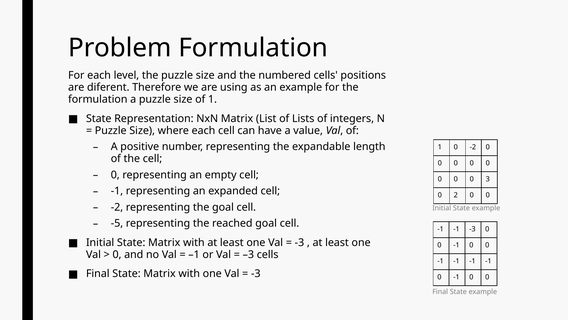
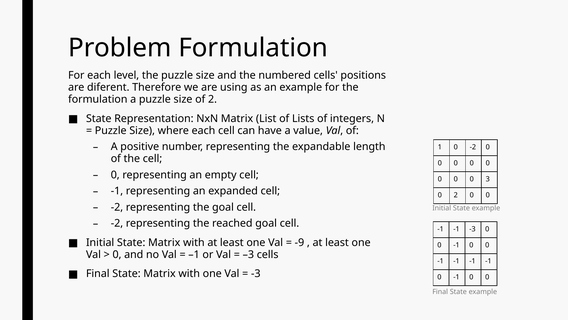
of 1: 1 -> 2 (212, 99)
-5: -5 -> -2 (117, 223)
-3: -3 -> -9 (299, 242)
